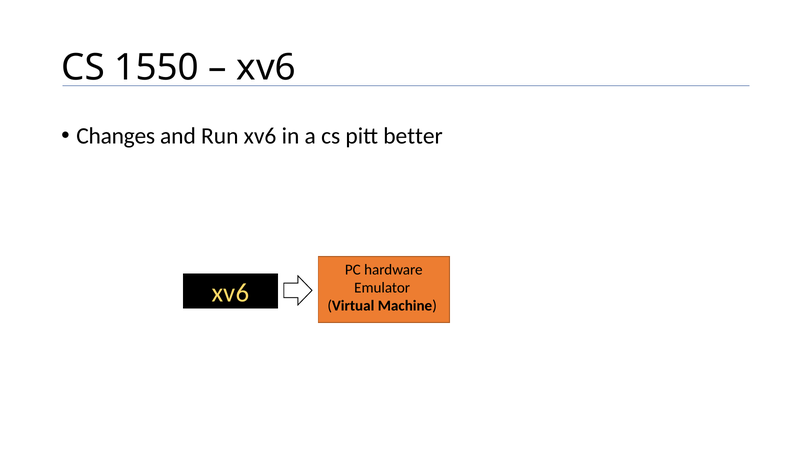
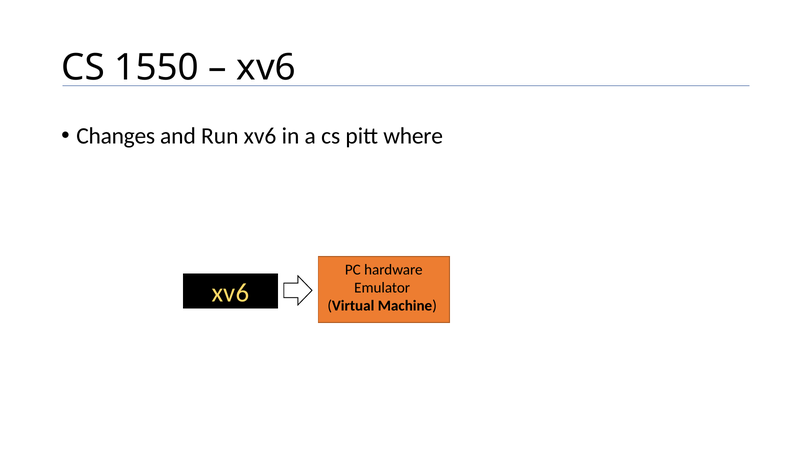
better: better -> where (413, 136)
